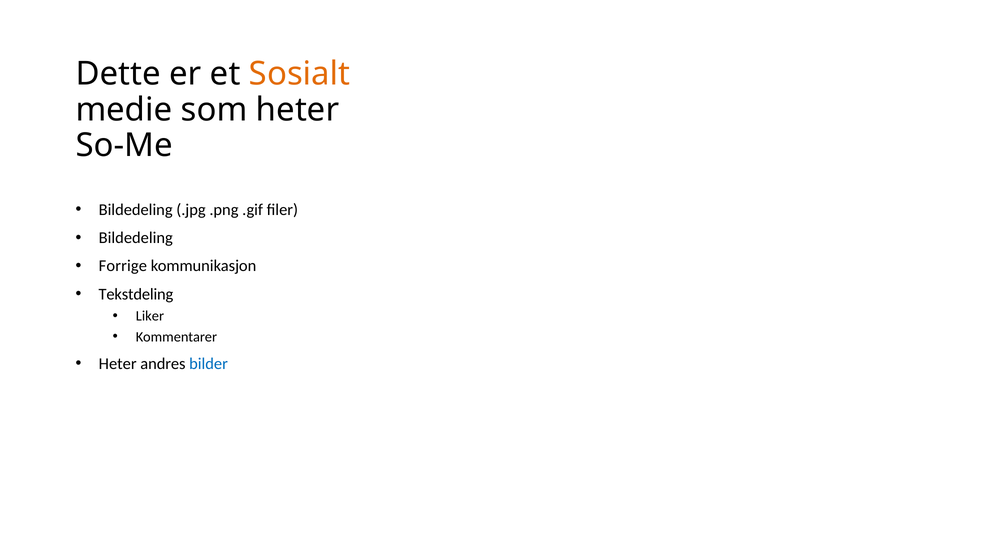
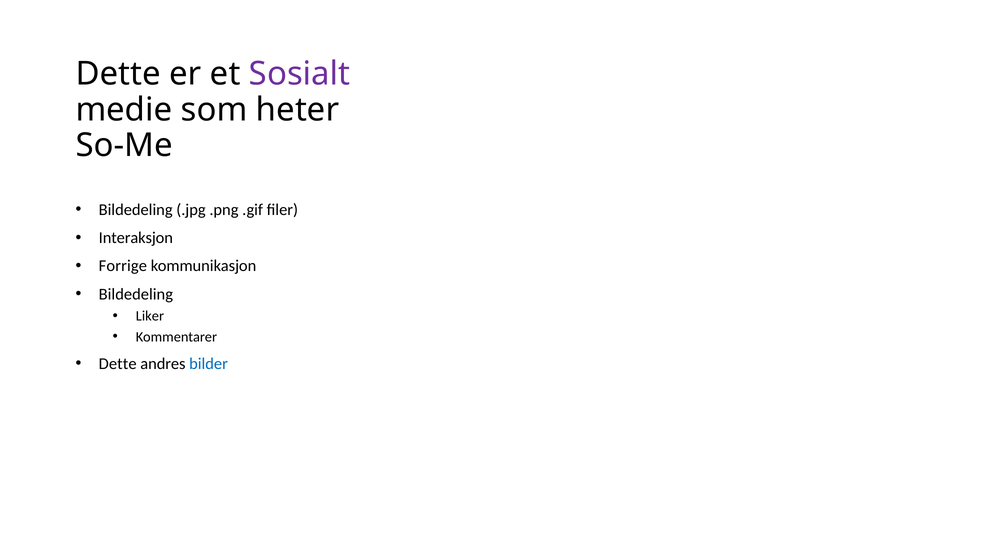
Sosialt colour: orange -> purple (300, 74)
Bildedeling: Bildedeling -> Interaksjon (136, 238)
Tekstdeling: Tekstdeling -> Bildedeling (136, 294)
Heter: Heter -> Dette (118, 363)
